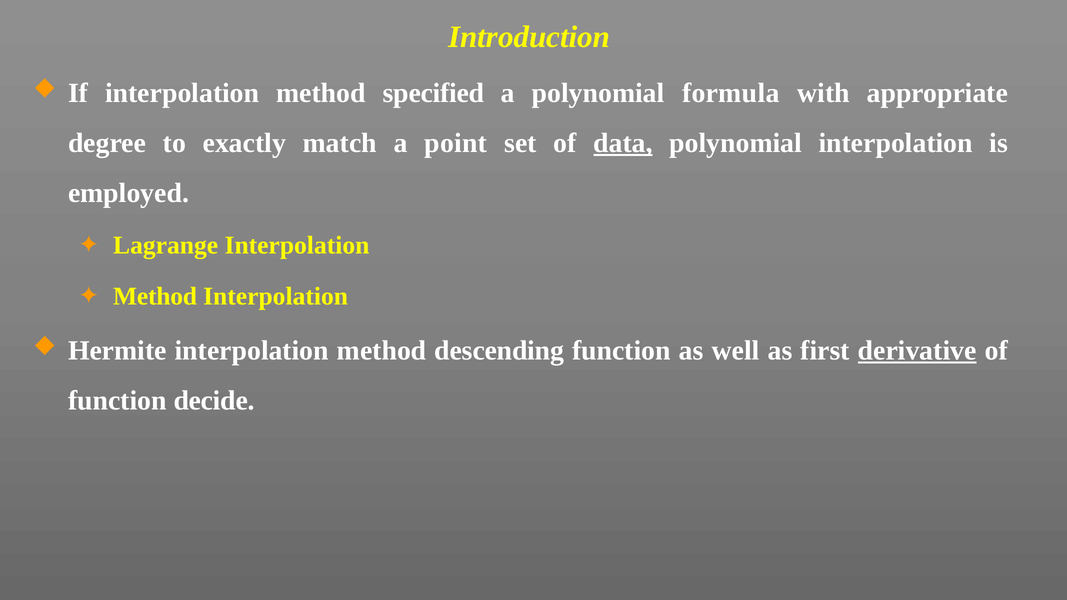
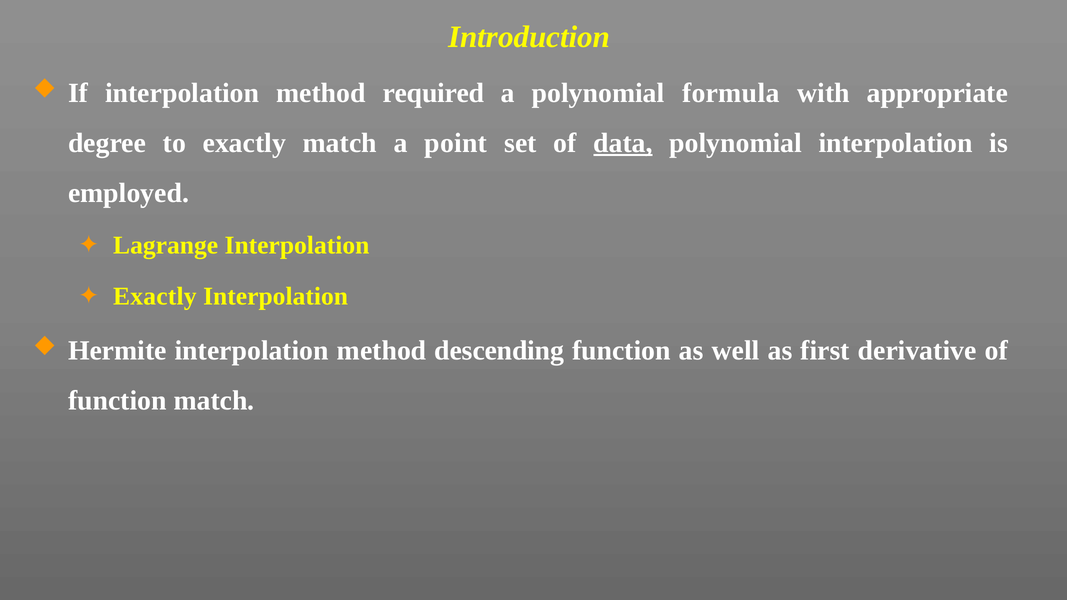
specified: specified -> required (434, 93)
Method: Method -> Exactly (155, 296)
derivative underline: present -> none (917, 351)
function decide: decide -> match (214, 401)
